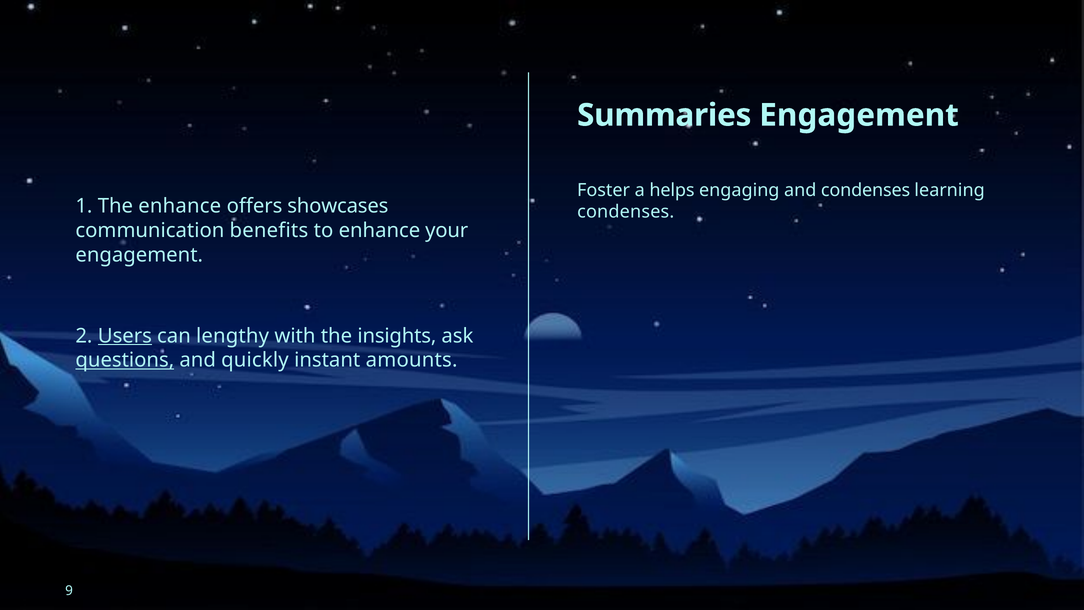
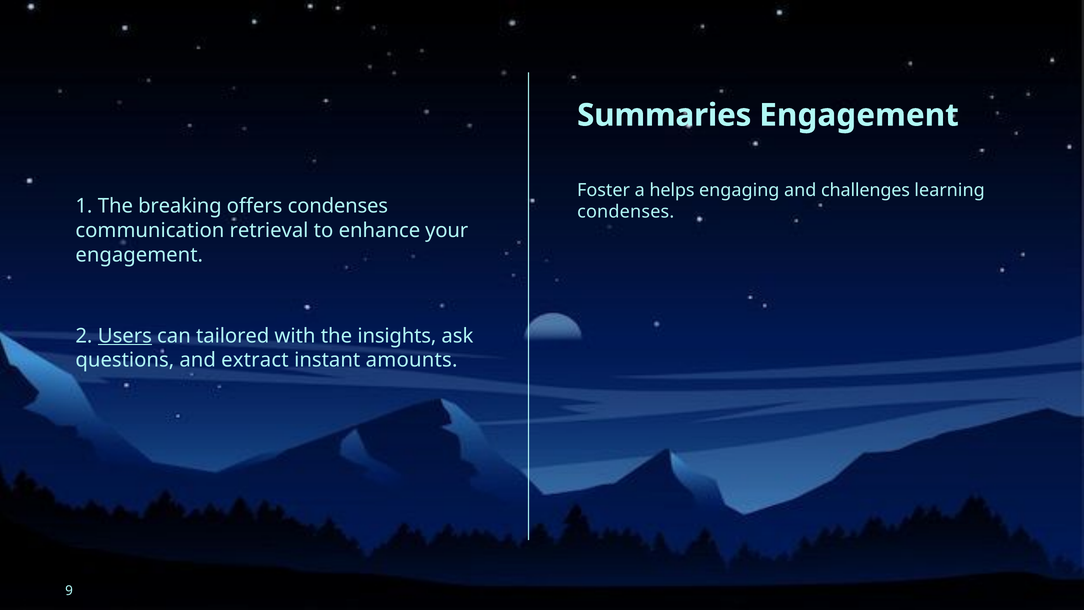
and condenses: condenses -> challenges (866, 190)
The enhance: enhance -> breaking (180, 206)
offers showcases: showcases -> condenses (338, 206)
benefits: benefits -> retrieval (269, 231)
lengthy: lengthy -> tailored (233, 336)
questions underline: present -> none (125, 360)
quickly: quickly -> extract (255, 360)
